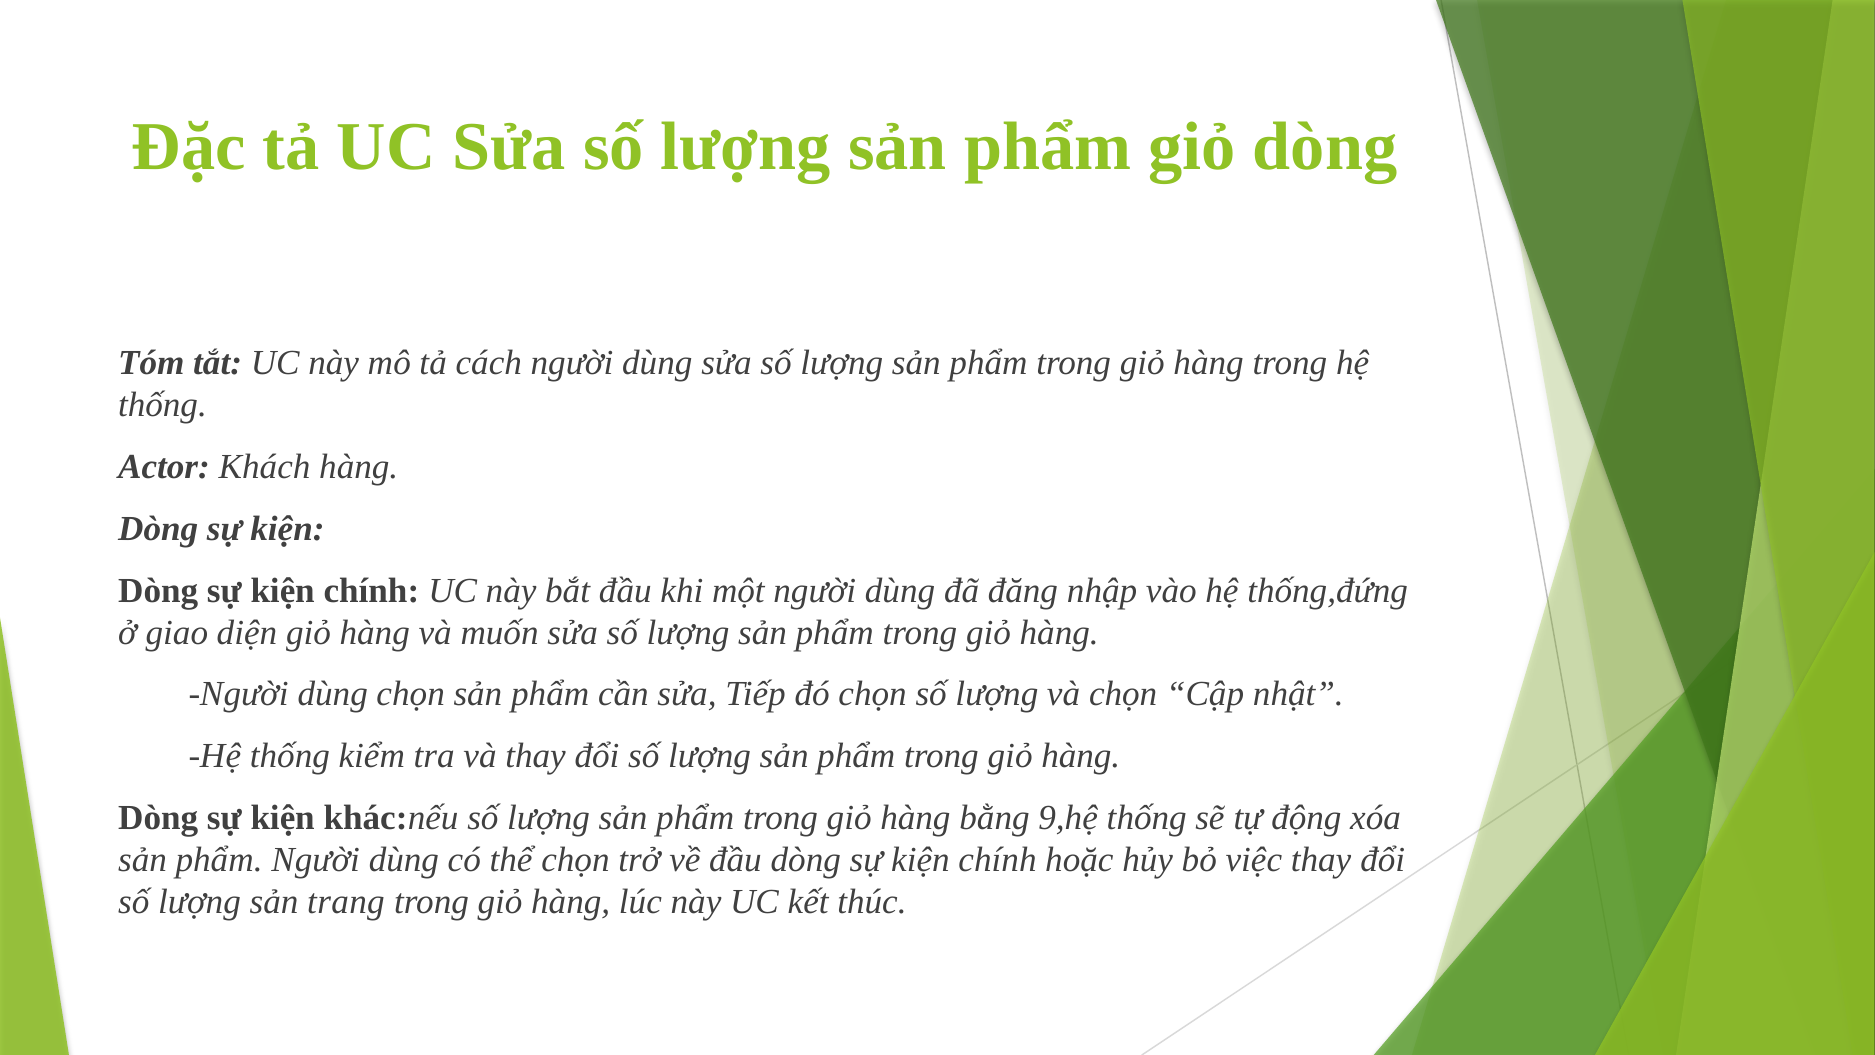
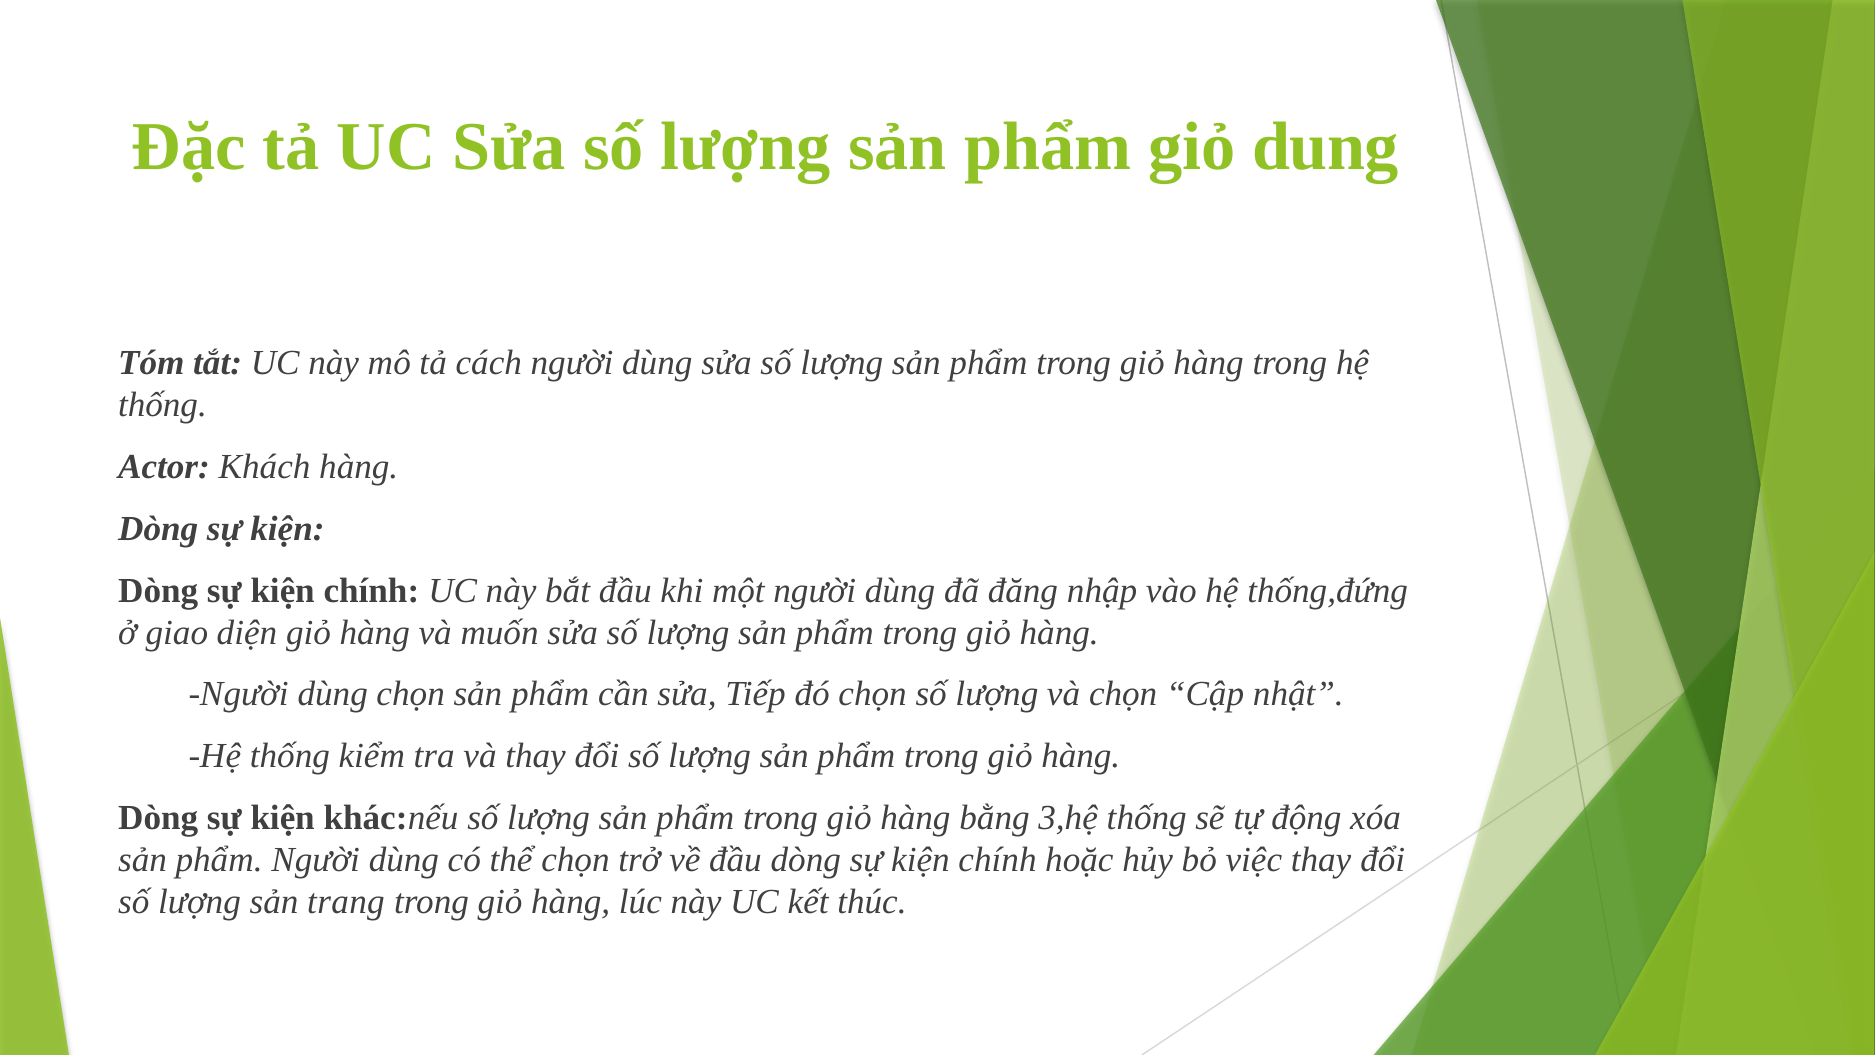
giỏ dòng: dòng -> dung (1326, 147)
9,hệ: 9,hệ -> 3,hệ (1068, 818)
